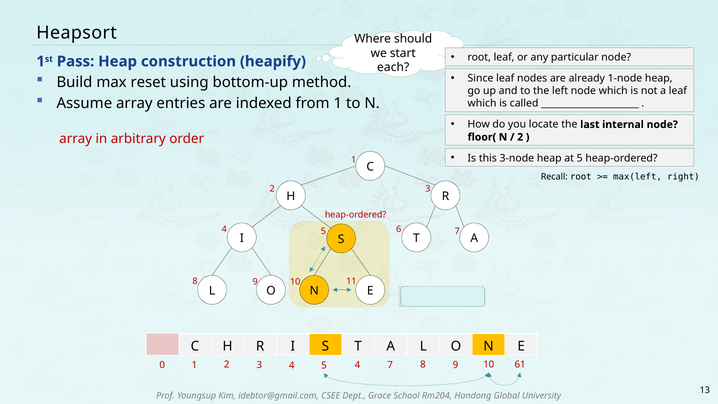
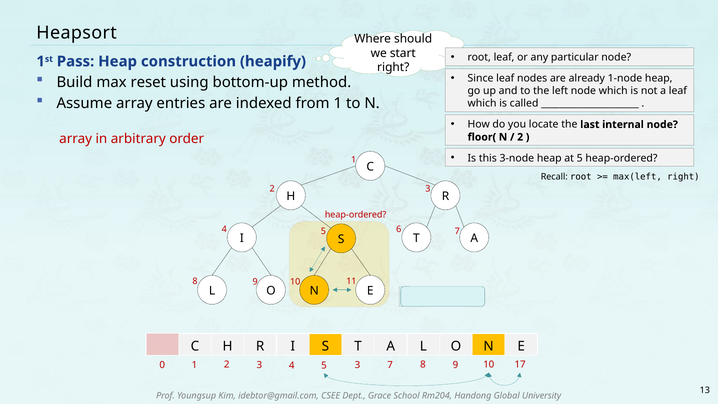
each: each -> right (393, 68)
5 4: 4 -> 3 (357, 365)
61: 61 -> 17 (520, 365)
